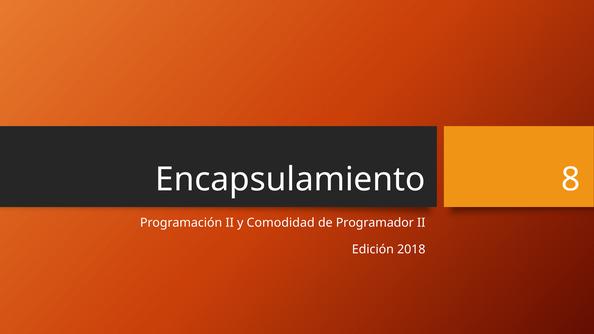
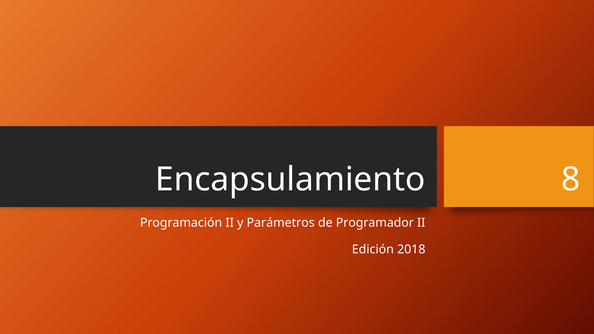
Comodidad: Comodidad -> Parámetros (281, 223)
